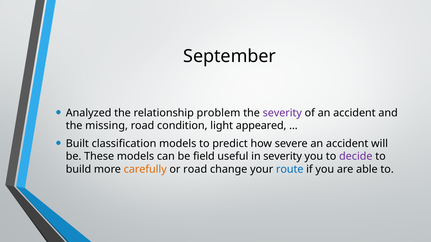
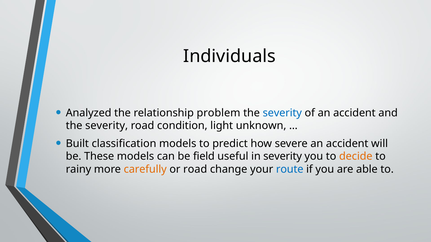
September: September -> Individuals (230, 56)
severity colour: purple -> blue (282, 113)
missing: missing -> severity (107, 126)
appeared: appeared -> unknown (261, 126)
decide colour: purple -> orange (356, 157)
build: build -> rainy (79, 170)
